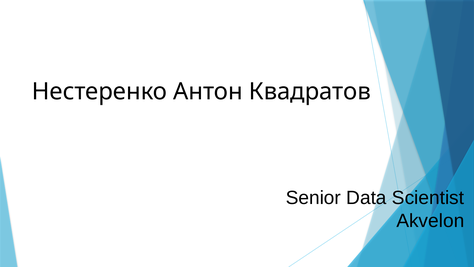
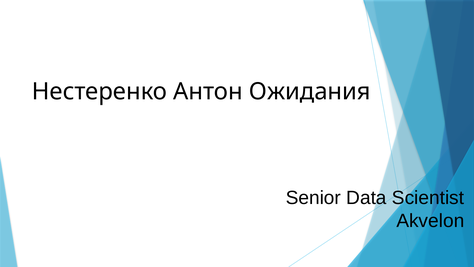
Квадратов: Квадратов -> Ожидания (310, 91)
